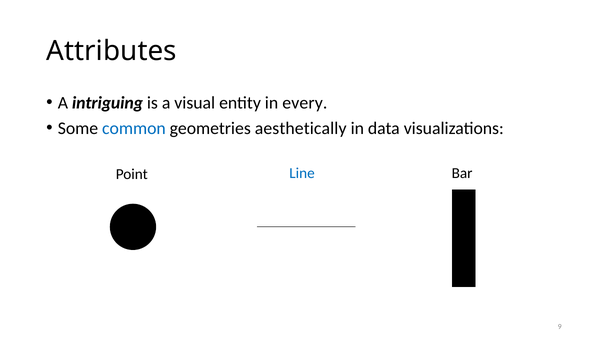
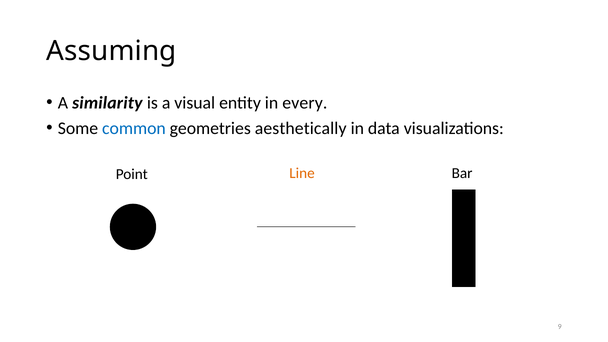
Attributes: Attributes -> Assuming (111, 51)
intriguing: intriguing -> similarity (107, 103)
Line colour: blue -> orange (302, 173)
